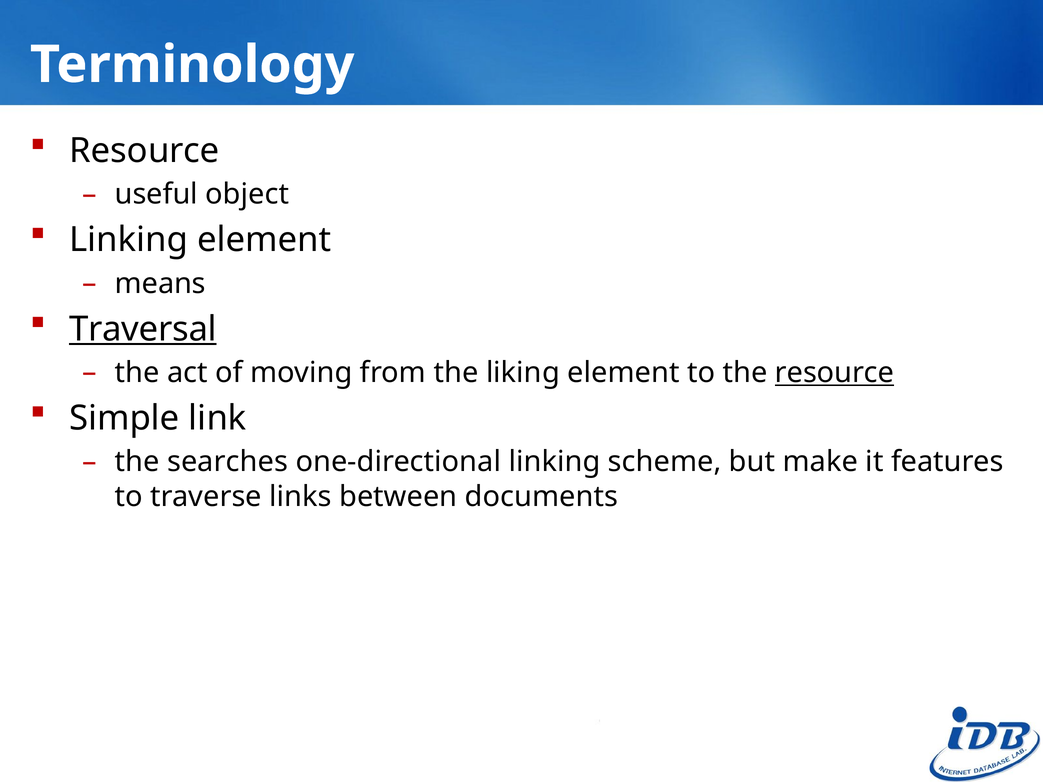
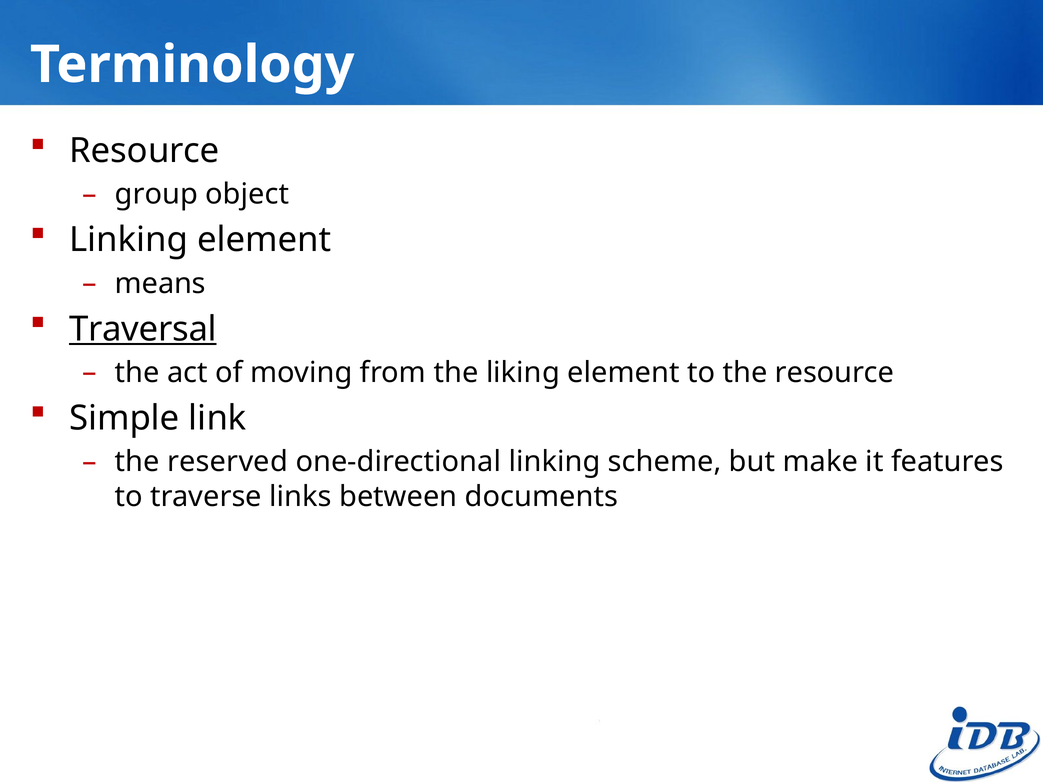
useful: useful -> group (156, 194)
resource underline: present -> none (835, 373)
searches: searches -> reserved (227, 462)
